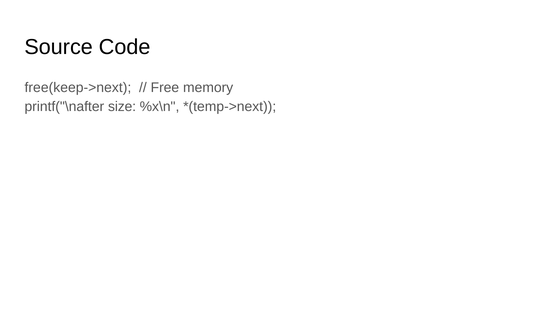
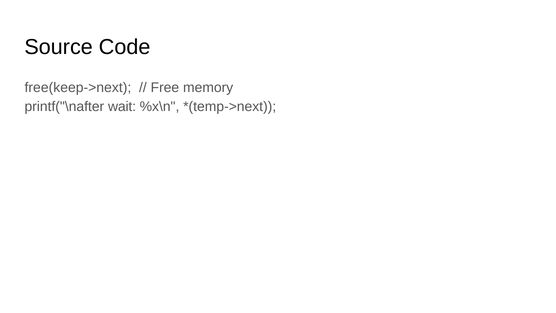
size: size -> wait (122, 107)
